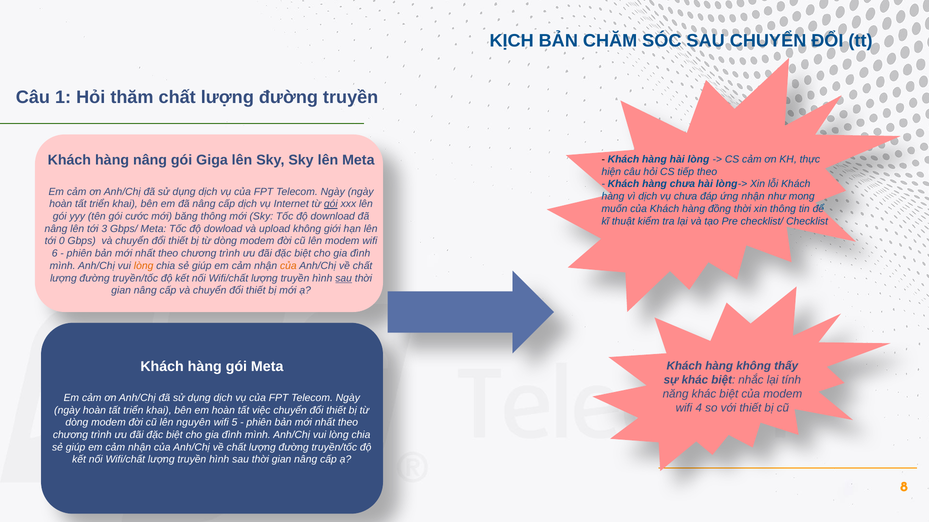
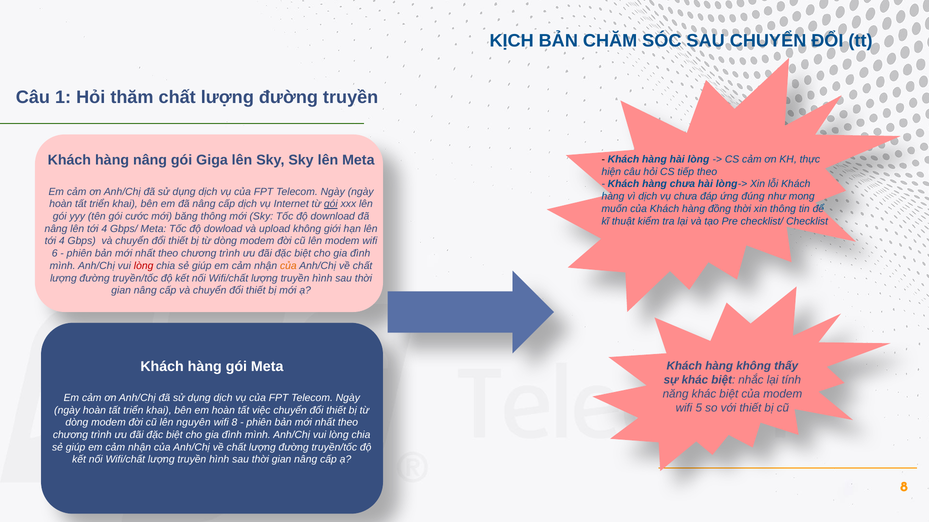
ứng nhận: nhận -> đúng (753, 197)
nâng lên tới 3: 3 -> 4 (104, 229)
0: 0 -> 4 (62, 241)
lòng colour: orange -> red (144, 266)
sau underline: present -> none (344, 278)
4: 4 -> 5 (699, 408)
wifi 5: 5 -> 8 (234, 423)
